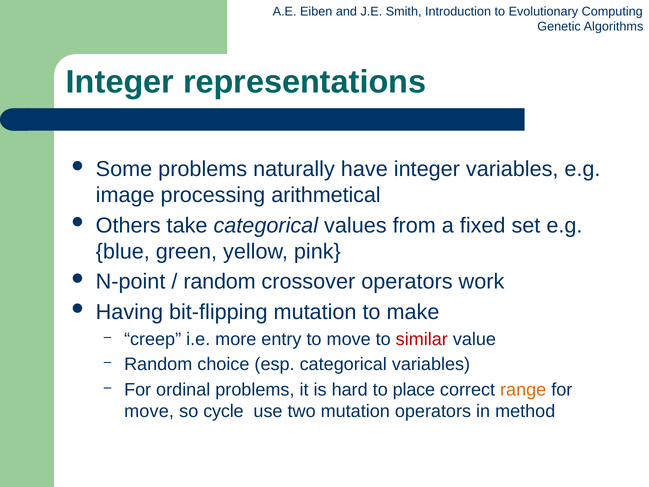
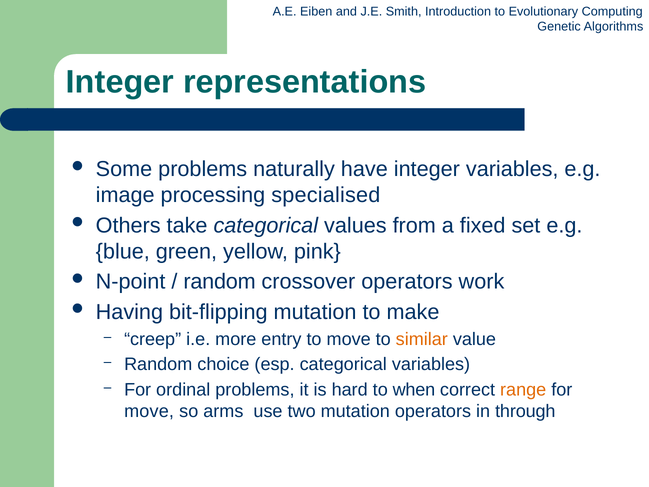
arithmetical: arithmetical -> specialised (326, 195)
similar colour: red -> orange (422, 339)
place: place -> when (414, 390)
cycle: cycle -> arms (223, 411)
method: method -> through (525, 411)
